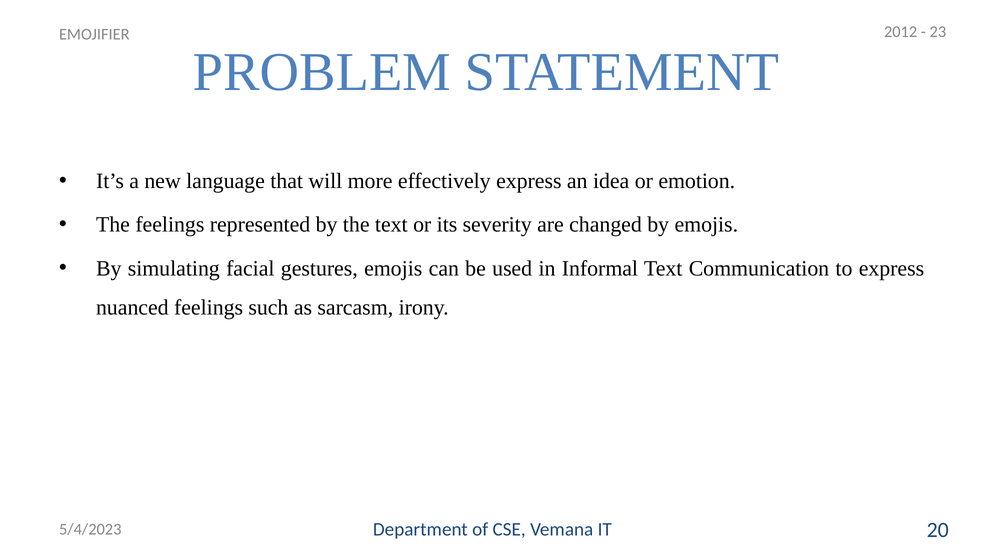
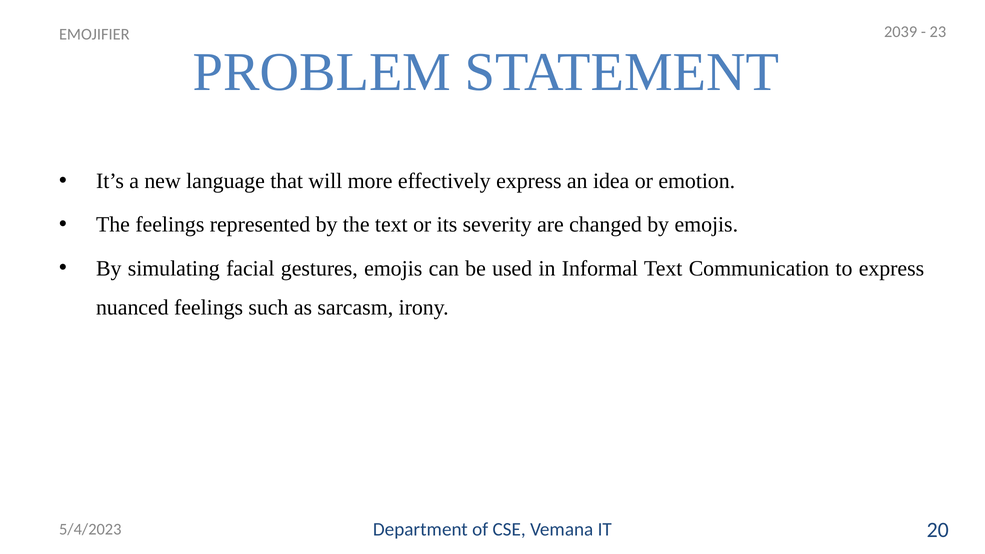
2012: 2012 -> 2039 (901, 32)
